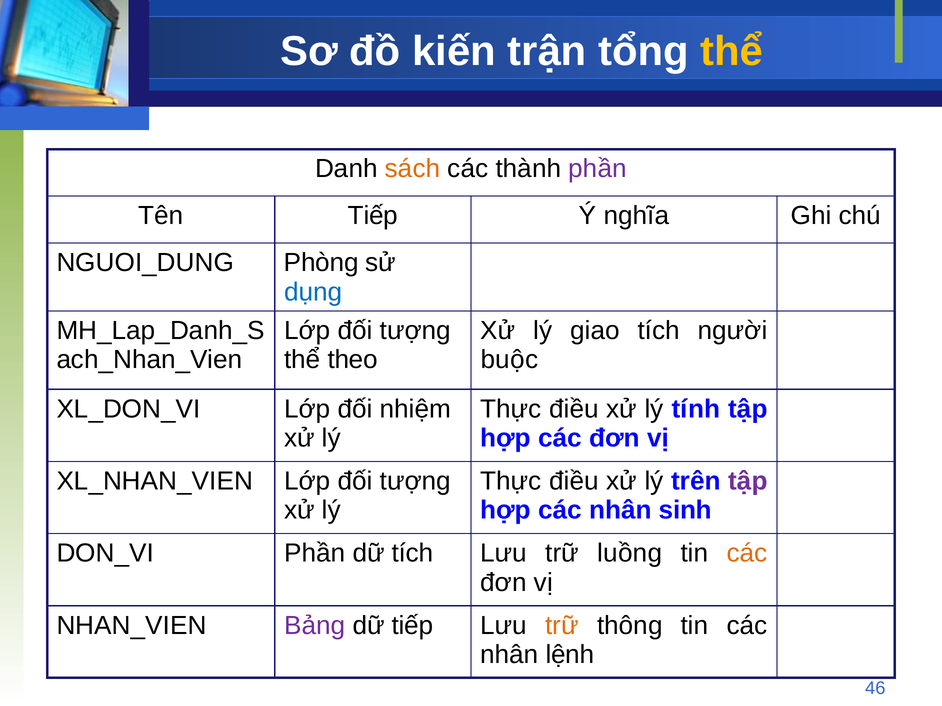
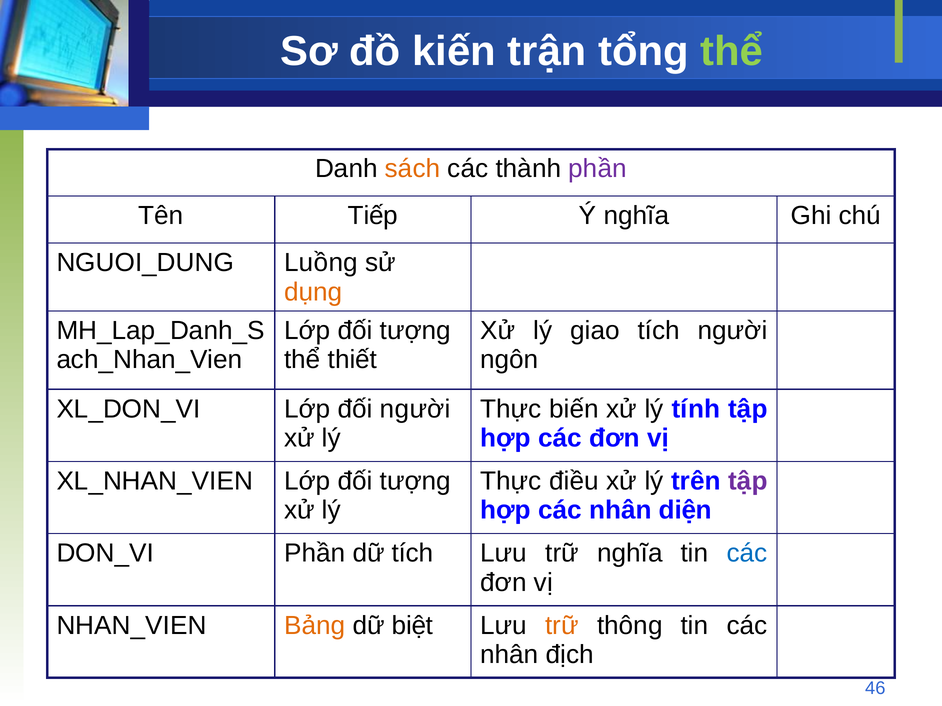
thể colour: yellow -> light green (732, 52)
Phòng: Phòng -> Luồng (321, 263)
dụng colour: blue -> orange (313, 292)
theo: theo -> thiết (353, 360)
buộc: buộc -> ngôn (509, 360)
đối nhiệm: nhiệm -> người (415, 409)
điều: điều -> biến (574, 409)
sinh: sinh -> diện (685, 511)
trữ luồng: luồng -> nghĩa (630, 554)
các colour: orange -> blue (747, 554)
Bảng colour: purple -> orange (315, 626)
dữ tiếp: tiếp -> biệt (412, 626)
lệnh: lệnh -> địch (570, 655)
